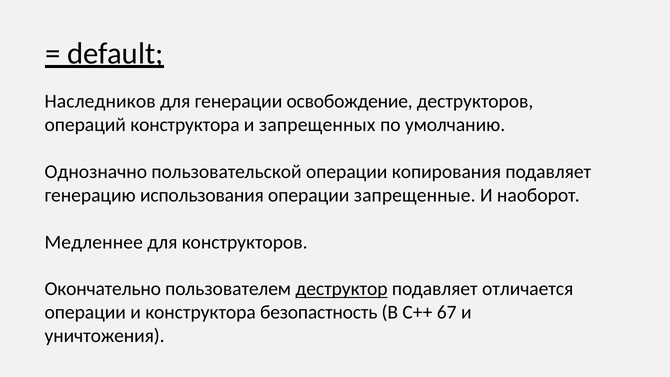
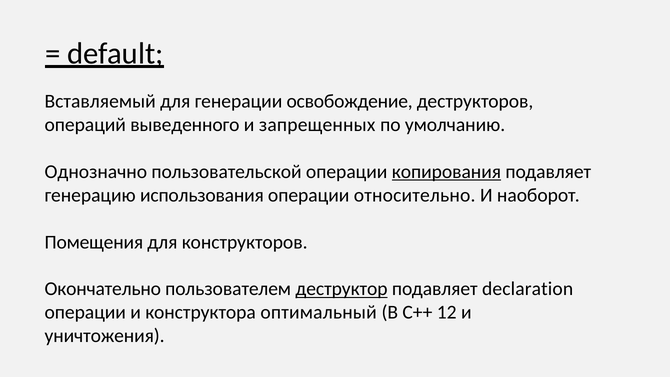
Наследников: Наследников -> Вставляемый (100, 101)
операций конструктора: конструктора -> выведенного (185, 125)
копирования underline: none -> present (446, 172)
запрещенные: запрещенные -> относительно (415, 195)
Медленнее: Медленнее -> Помещения (94, 242)
отличается: отличается -> declaration (528, 289)
безопастность: безопастность -> оптимальный (319, 312)
67: 67 -> 12 (447, 312)
